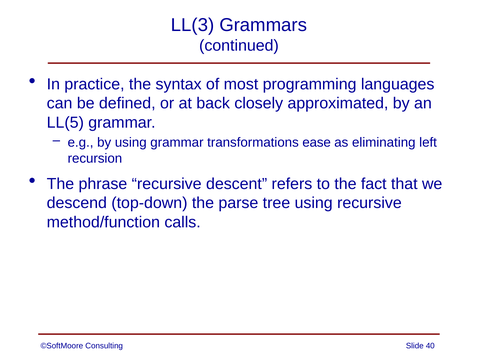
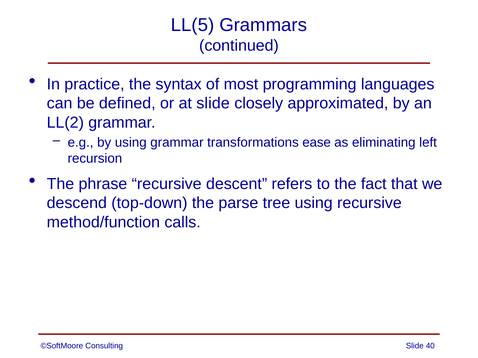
LL(3: LL(3 -> LL(5 (193, 25)
at back: back -> slide (213, 103)
LL(5: LL(5 -> LL(2 (65, 123)
